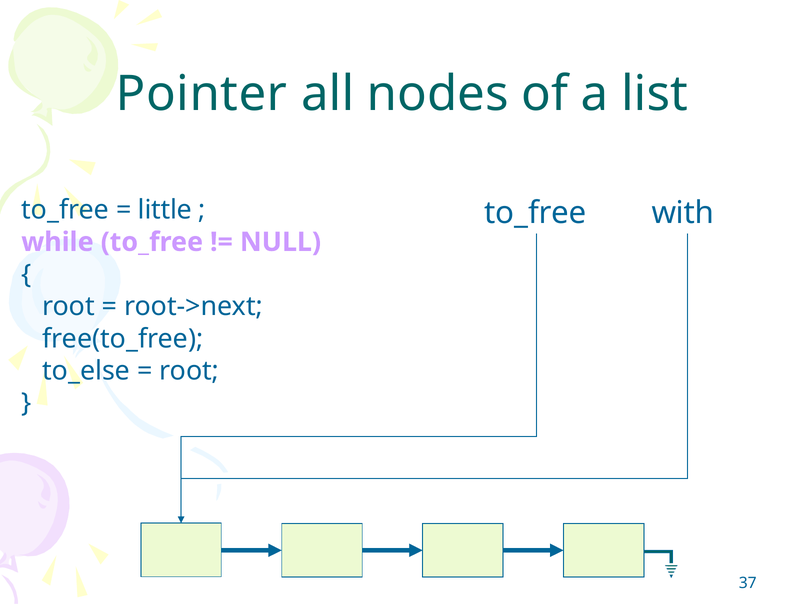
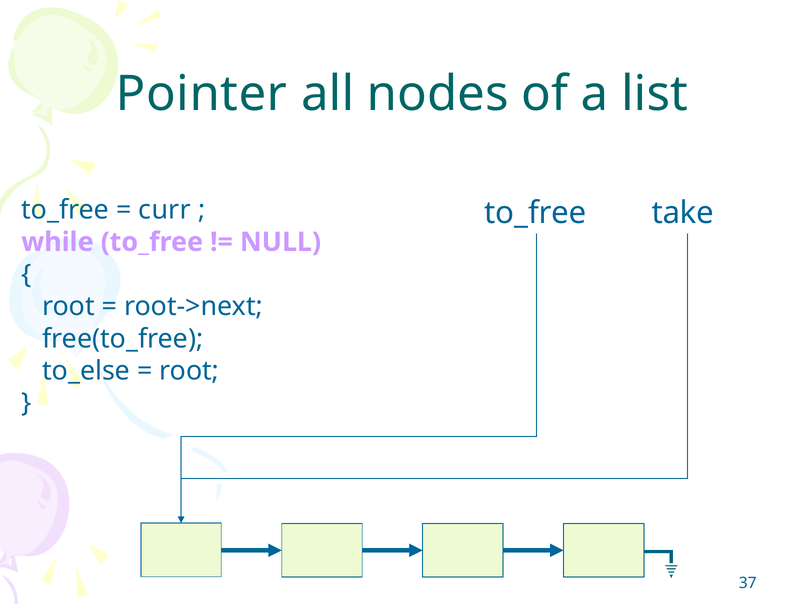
little: little -> curr (165, 210)
with: with -> take (683, 213)
